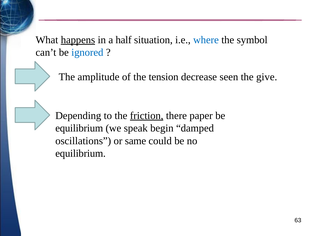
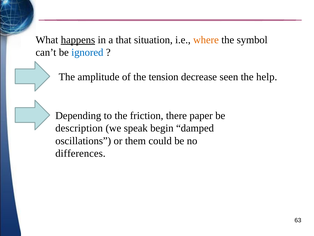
half: half -> that (124, 40)
where colour: blue -> orange (206, 40)
give: give -> help (267, 77)
friction underline: present -> none (147, 115)
equilibrium: equilibrium -> description (79, 128)
same: same -> them (135, 141)
equilibrium: equilibrium -> differences (80, 153)
